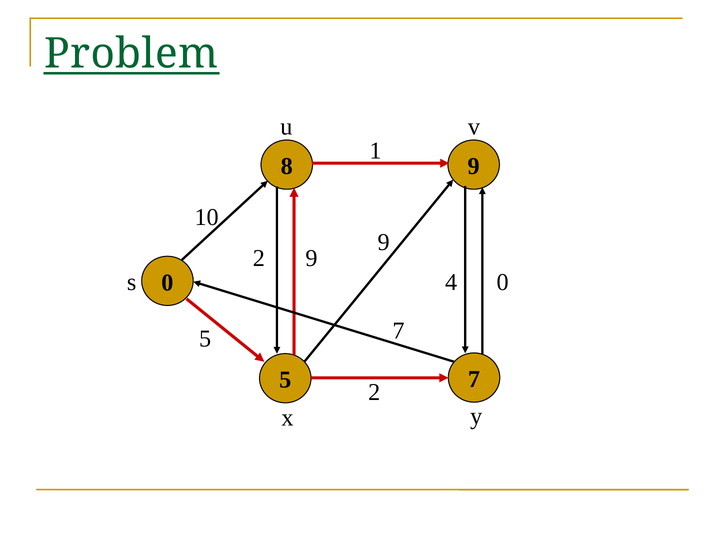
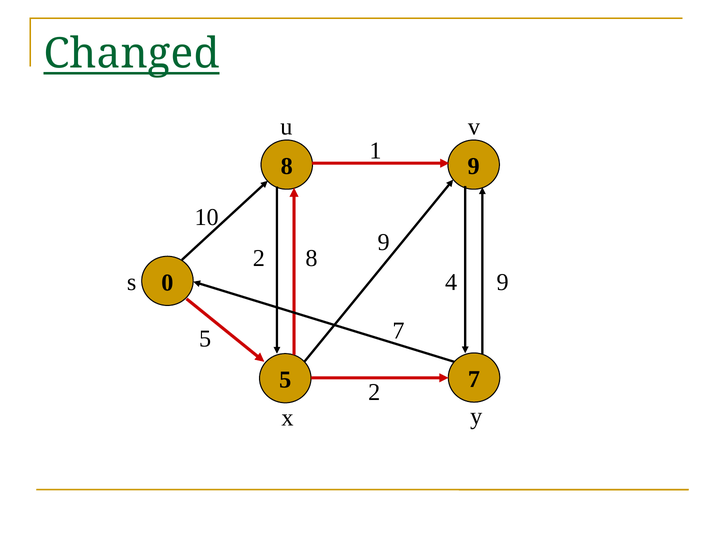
Problem: Problem -> Changed (132, 54)
2 9: 9 -> 8 (311, 258)
4 0: 0 -> 9 (503, 282)
